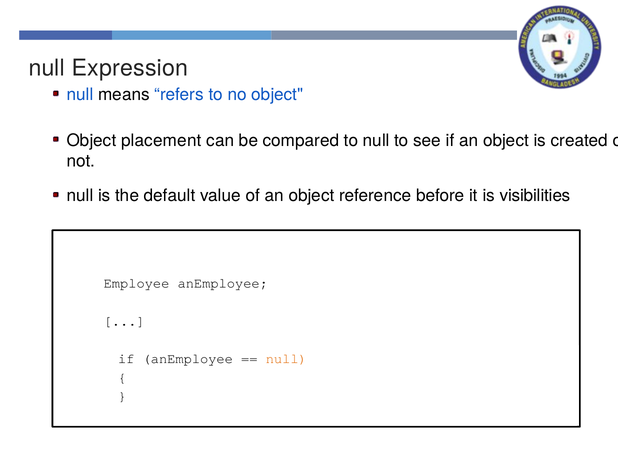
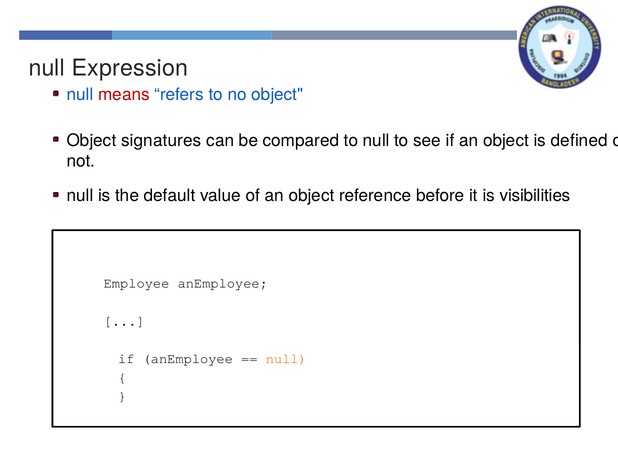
means colour: black -> red (124, 95)
placement: placement -> signatures (161, 141)
created: created -> defined (579, 141)
